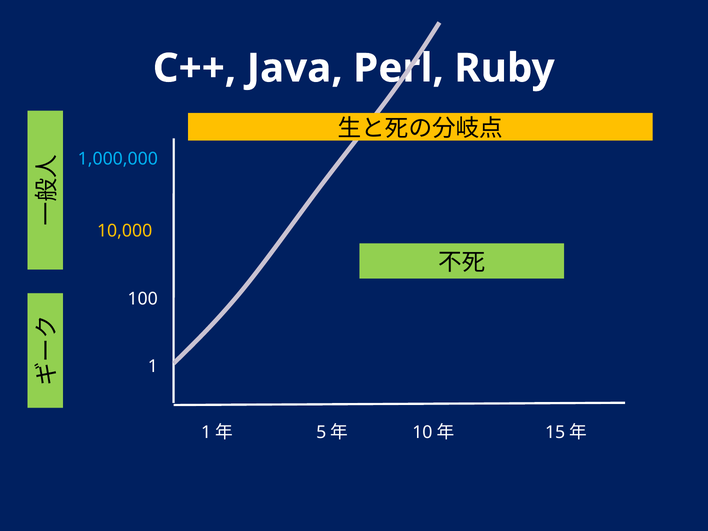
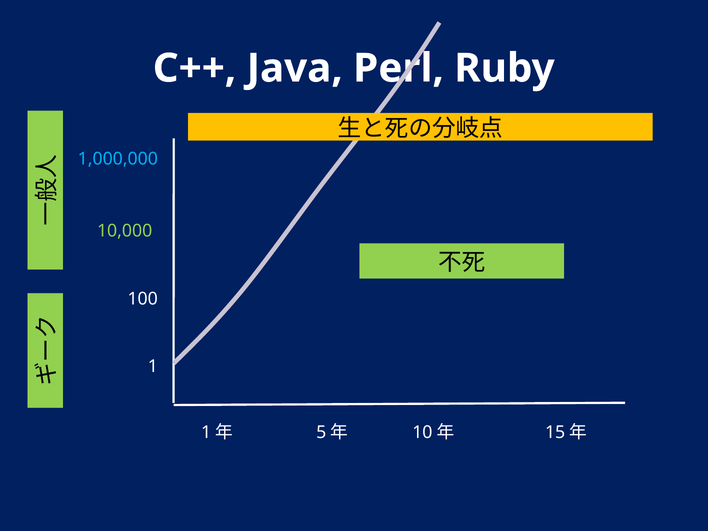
10,000 colour: yellow -> light green (125, 231)
